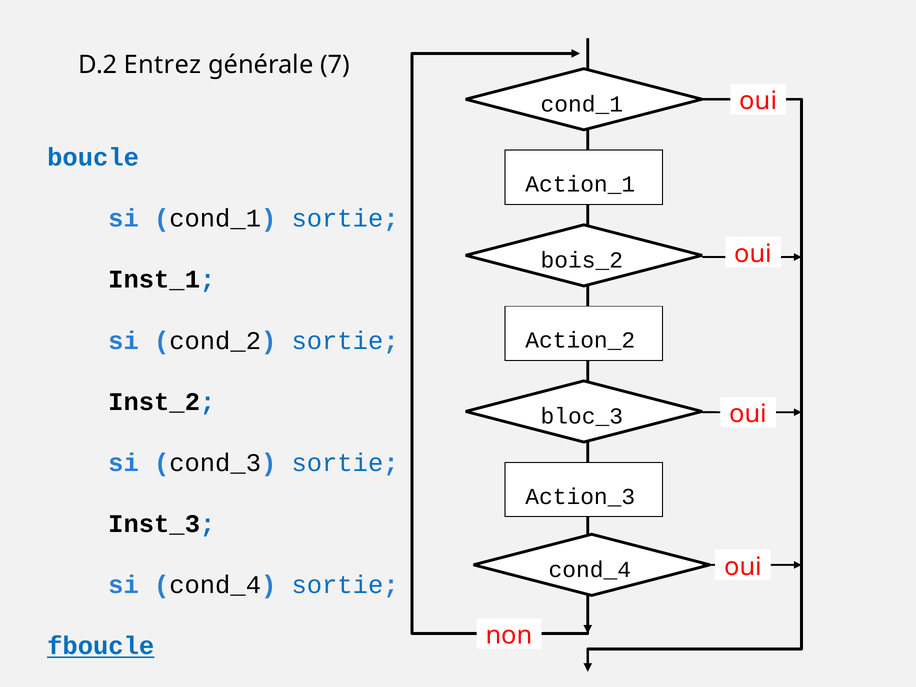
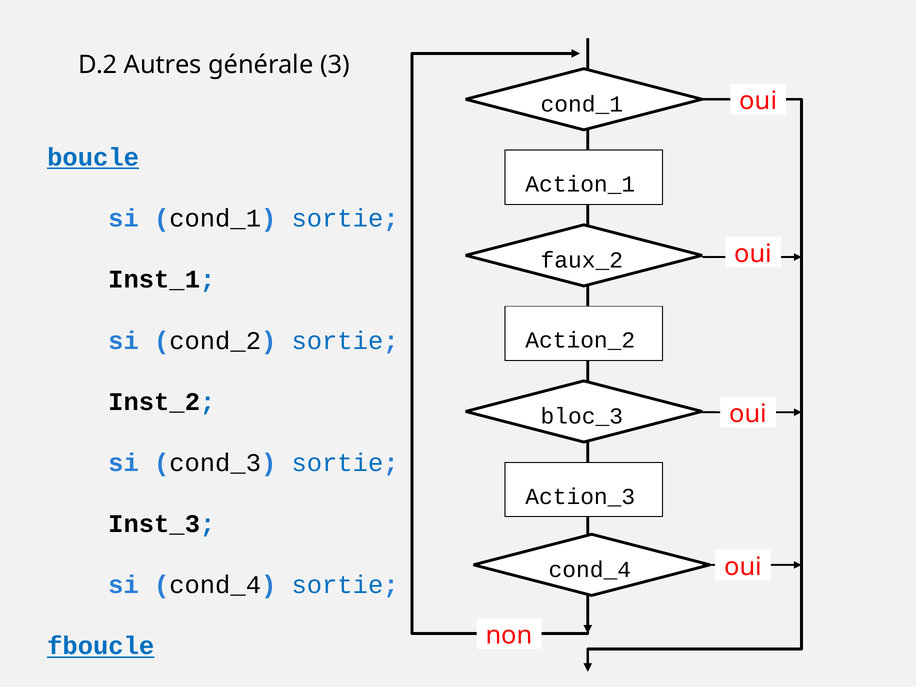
Entrez: Entrez -> Autres (163, 65)
7: 7 -> 3 (335, 65)
boucle underline: none -> present (93, 157)
bois_2: bois_2 -> faux_2 (582, 260)
